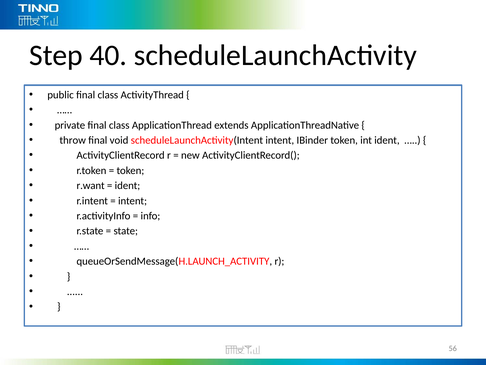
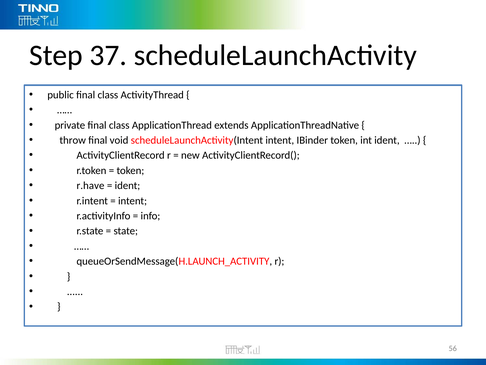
40: 40 -> 37 (108, 55)
r.want: r.want -> r.have (90, 185)
